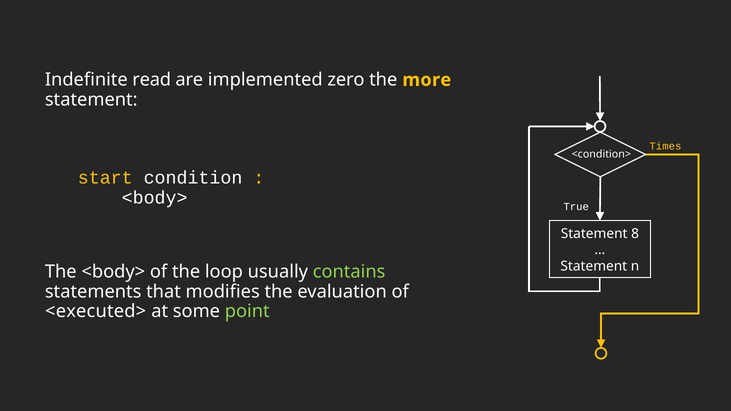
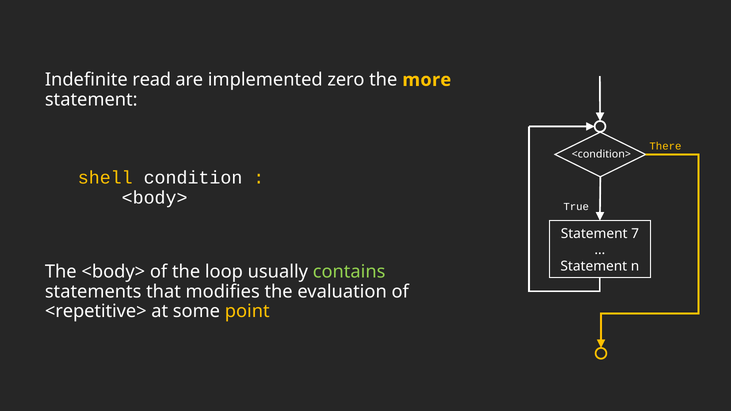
Times: Times -> There (665, 147)
start: start -> shell (105, 178)
8: 8 -> 7 (635, 234)
<executed>: <executed> -> <repetitive> (96, 311)
point colour: light green -> yellow (247, 311)
